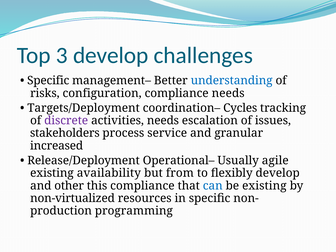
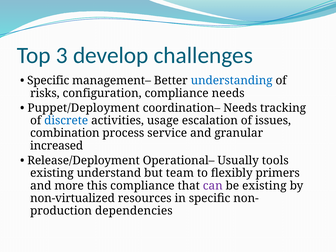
Targets/Deployment: Targets/Deployment -> Puppet/Deployment (83, 108)
coordination– Cycles: Cycles -> Needs (240, 108)
discrete colour: purple -> blue (66, 121)
activities needs: needs -> usage (163, 121)
stakeholders: stakeholders -> combination (65, 133)
agile: agile -> tools (275, 160)
availability: availability -> understand (109, 173)
from: from -> team (180, 173)
flexibly develop: develop -> primers (278, 173)
other: other -> more (69, 186)
can colour: blue -> purple (213, 186)
programming: programming -> dependencies (134, 211)
